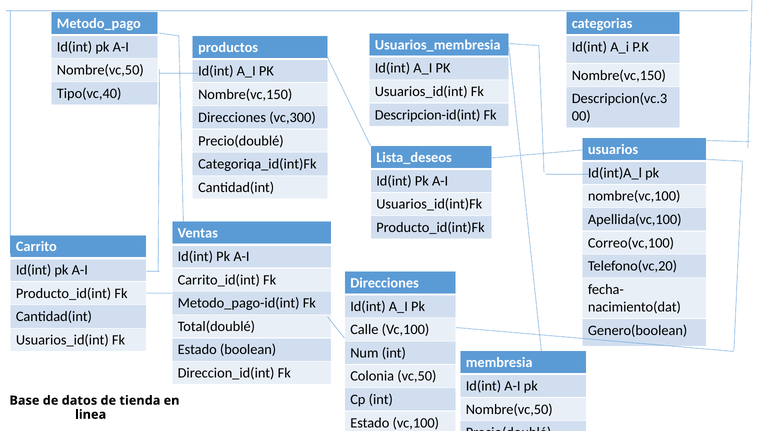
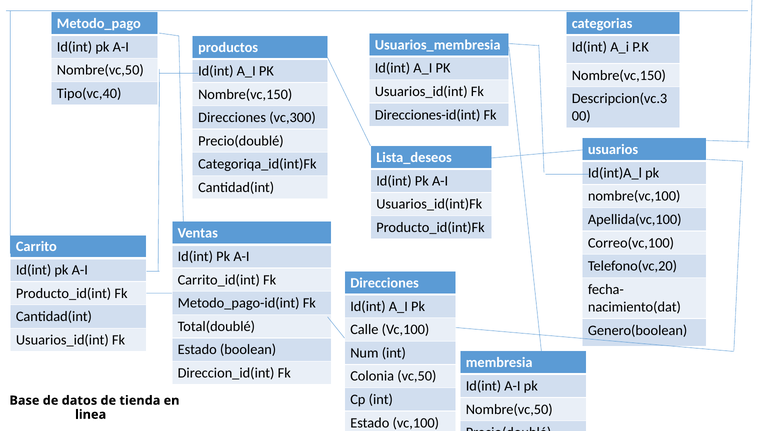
Descripcion-id(int: Descripcion-id(int -> Direcciones-id(int (428, 115)
